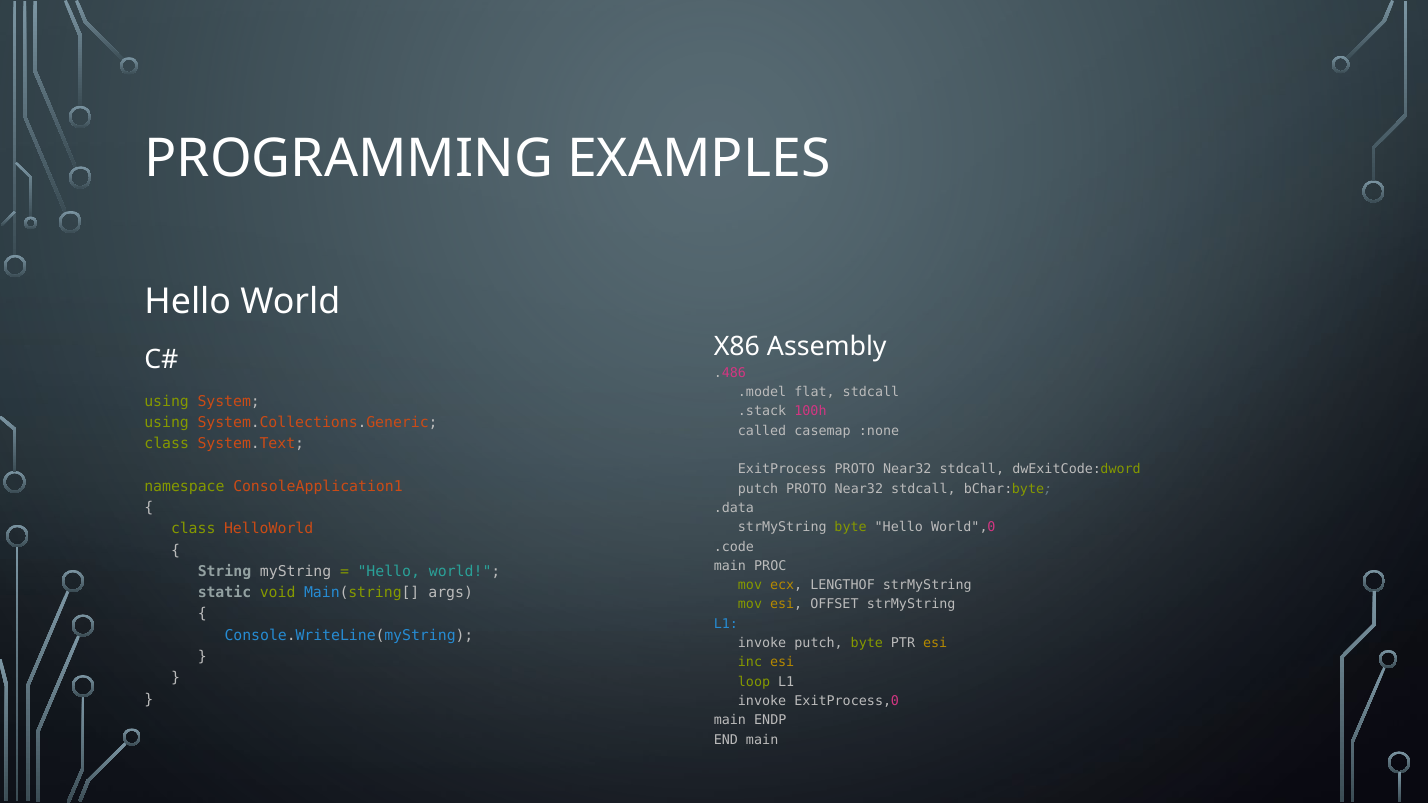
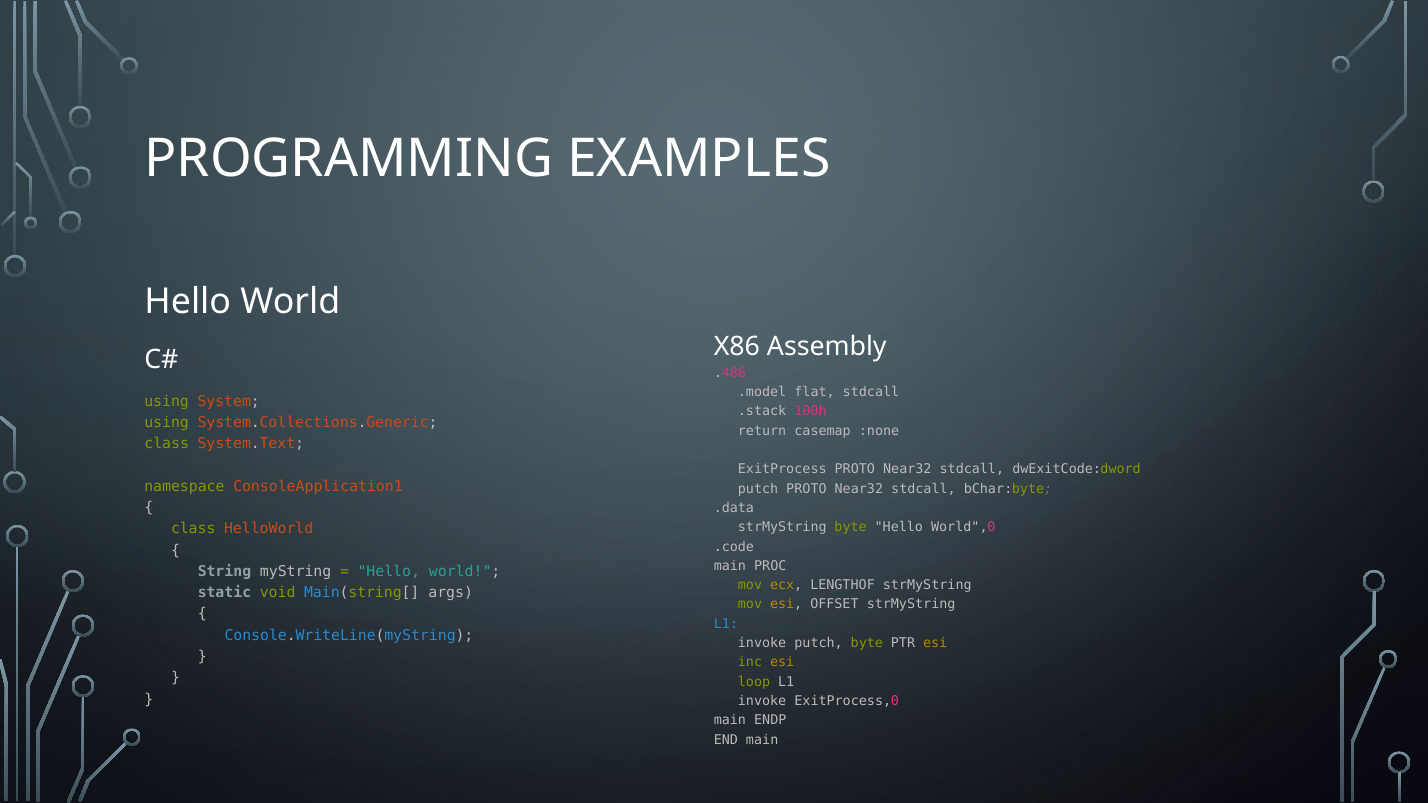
called: called -> return (762, 431)
